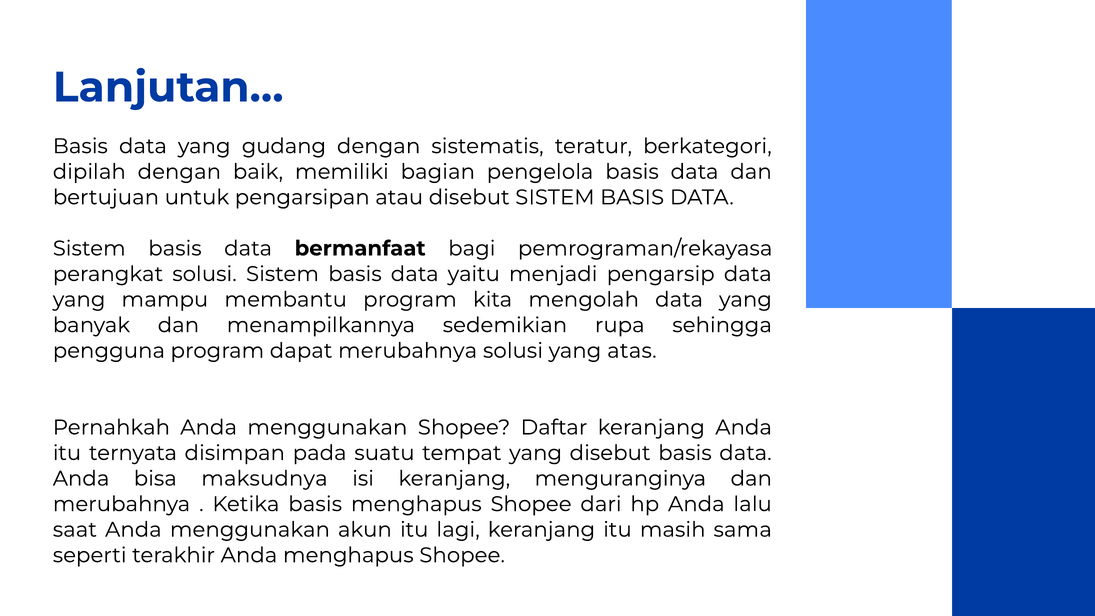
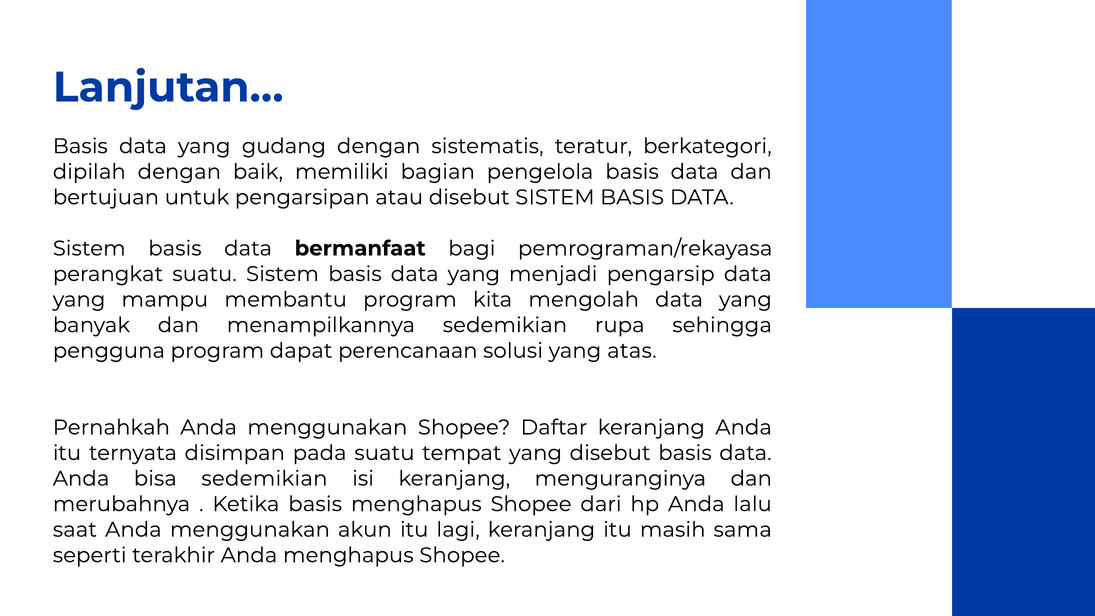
perangkat solusi: solusi -> suatu (205, 274)
Sistem basis data yaitu: yaitu -> yang (474, 274)
dapat merubahnya: merubahnya -> perencanaan (408, 351)
bisa maksudnya: maksudnya -> sedemikian (264, 479)
